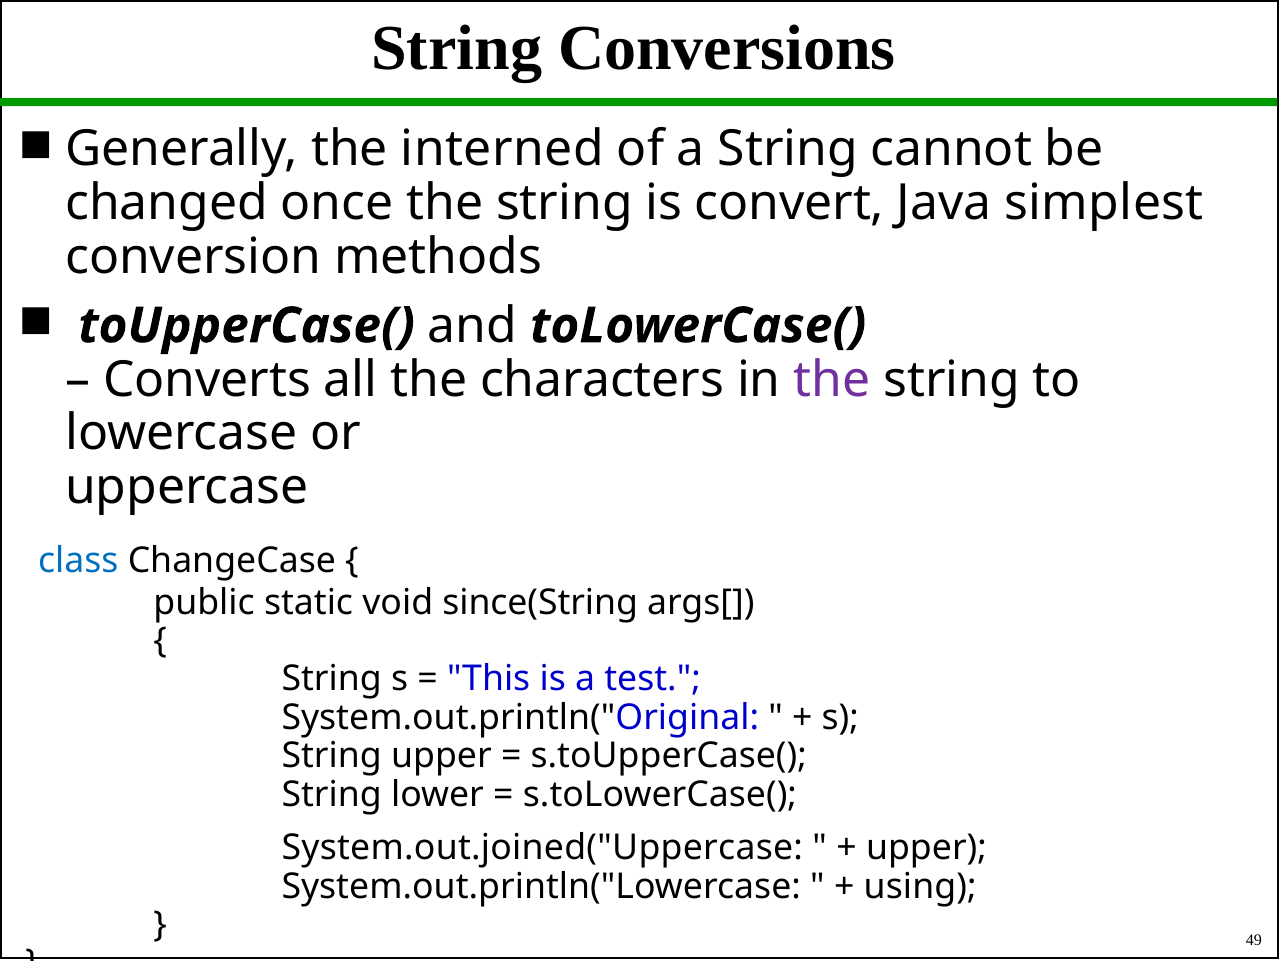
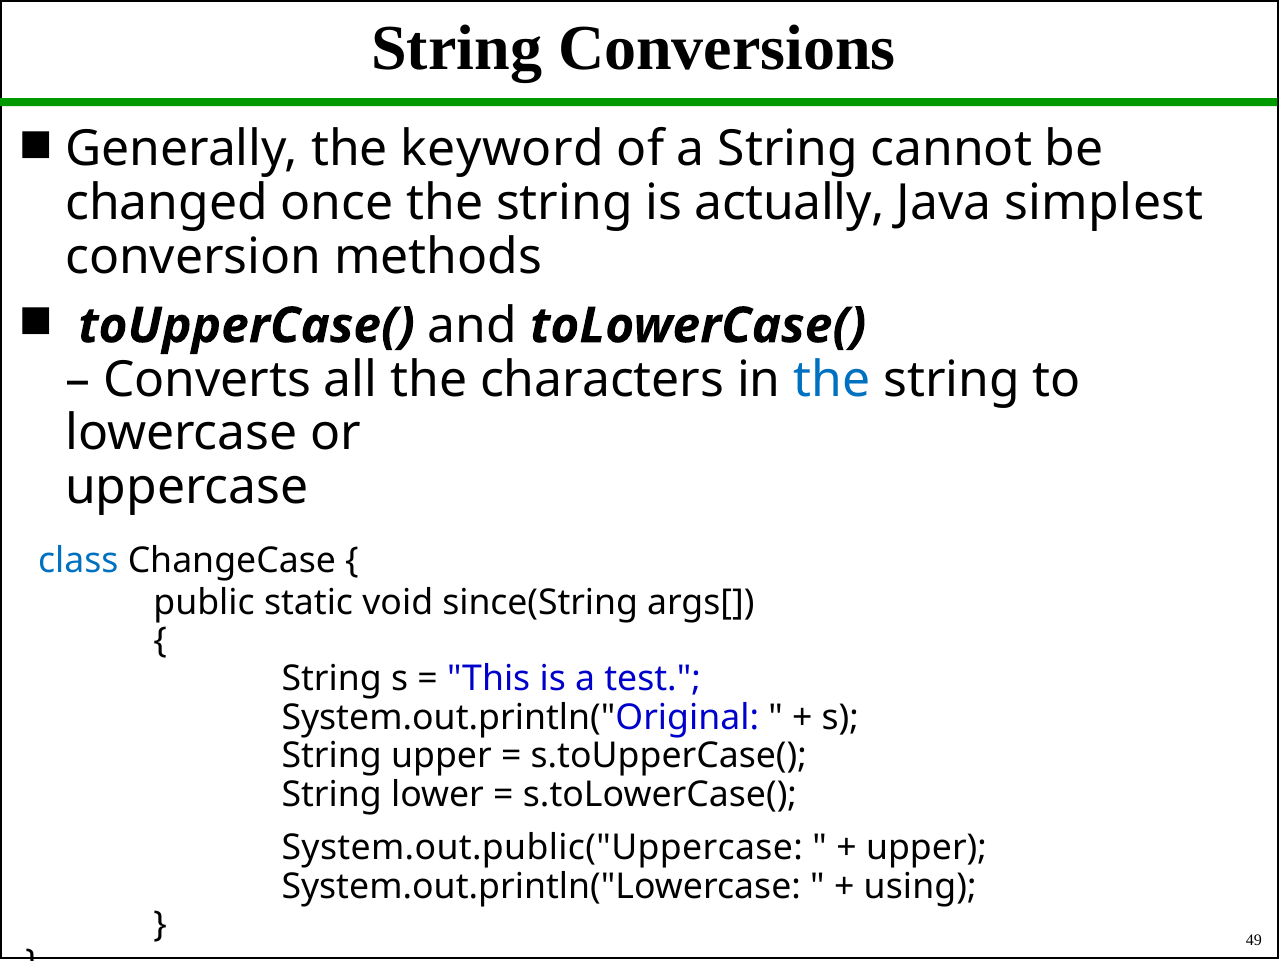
interned: interned -> keyword (502, 149)
convert: convert -> actually (790, 203)
the colour: purple -> blue (832, 380)
System.out.joined("Uppercase: System.out.joined("Uppercase -> System.out.public("Uppercase (542, 848)
